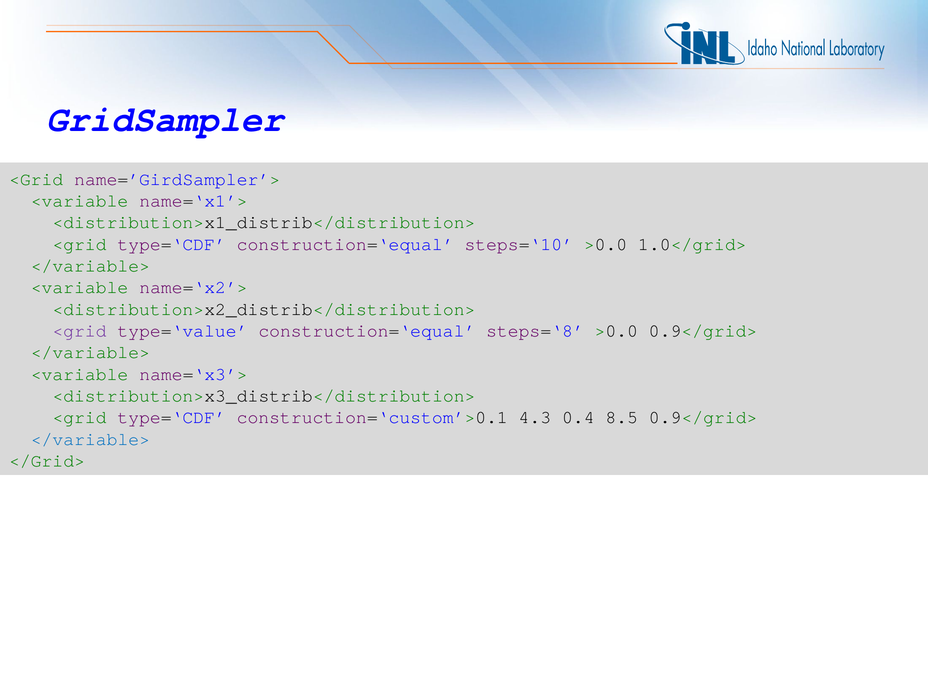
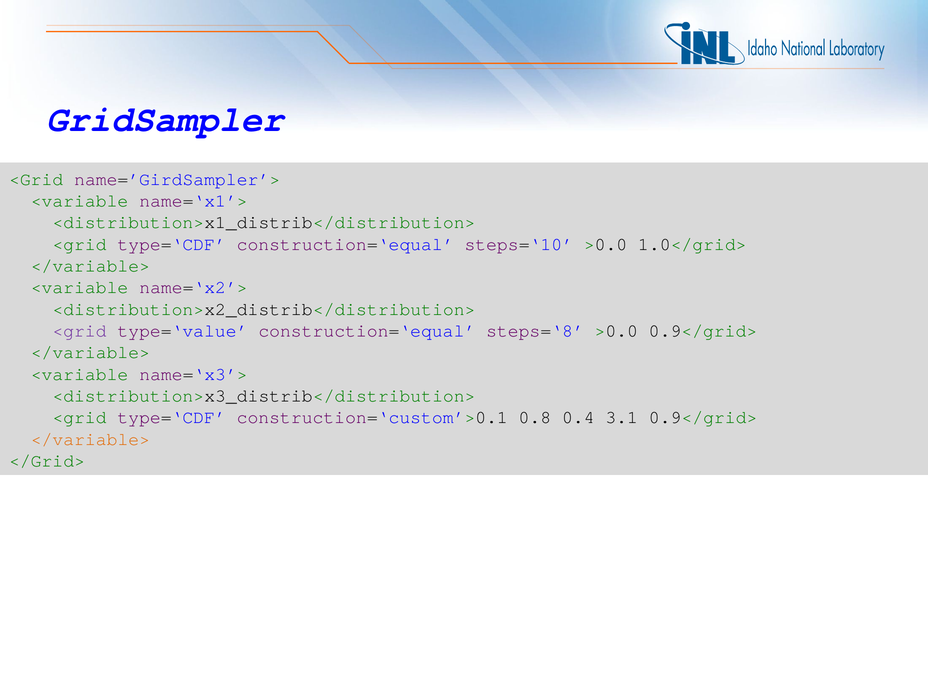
4.3: 4.3 -> 0.8 (535, 418)
8.5: 8.5 -> 3.1 (622, 418)
</variable> colour: blue -> orange (90, 439)
